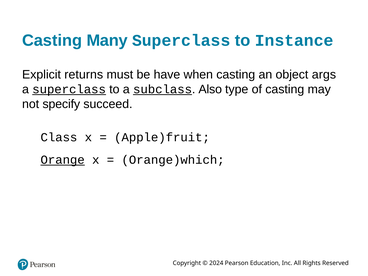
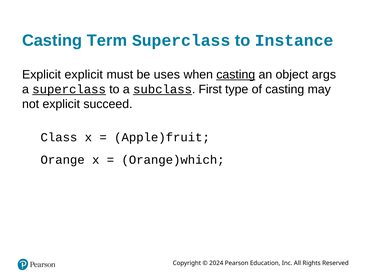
Many: Many -> Term (107, 40)
Explicit returns: returns -> explicit (84, 75)
have: have -> uses (167, 75)
casting underline: none -> present (236, 75)
Also: Also -> First (210, 89)
not specify: specify -> explicit (61, 104)
Orange underline: present -> none (63, 160)
